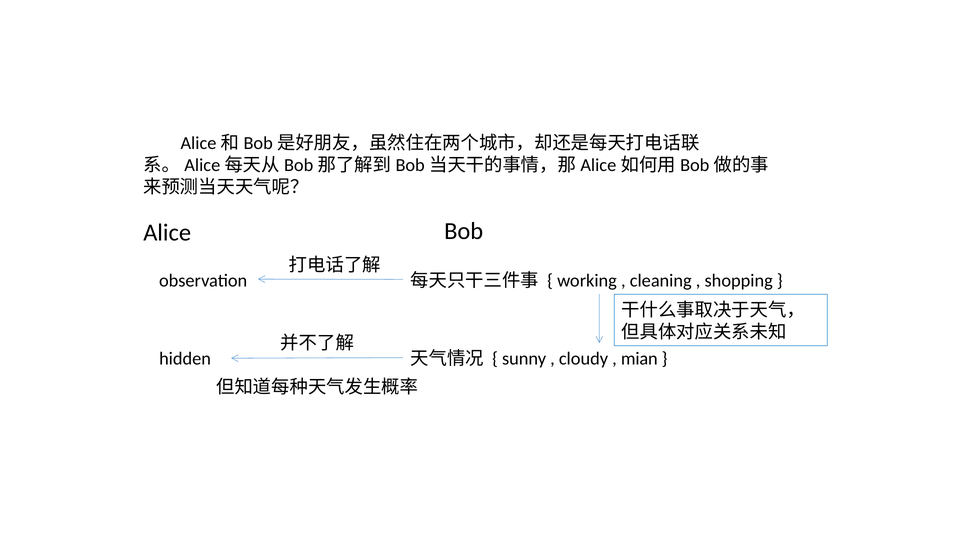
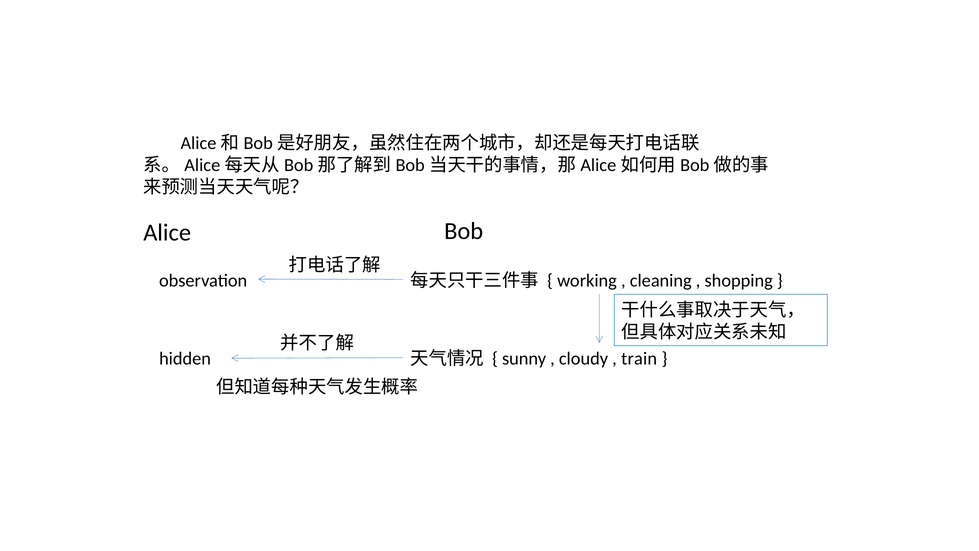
mian: mian -> train (639, 359)
